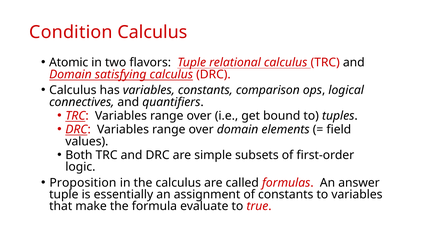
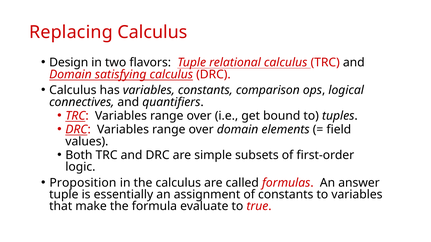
Condition: Condition -> Replacing (71, 32)
Atomic: Atomic -> Design (69, 63)
